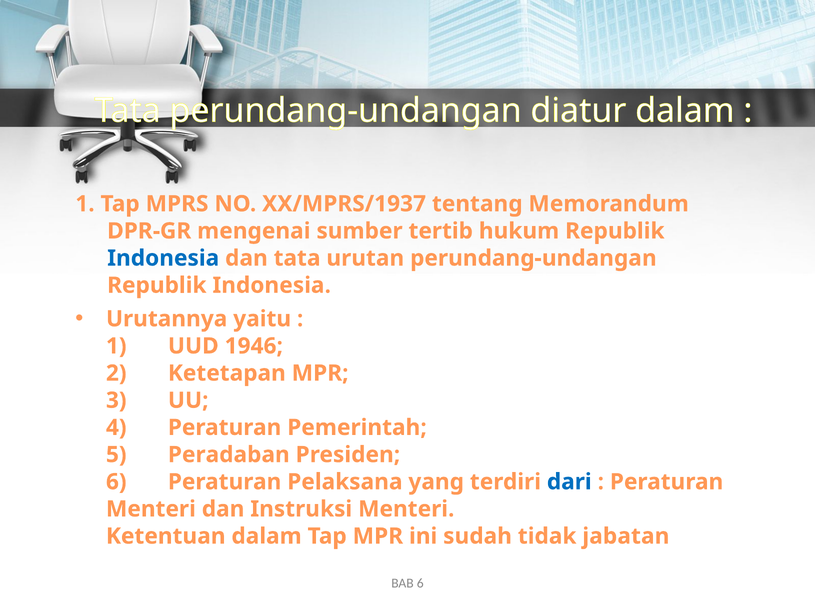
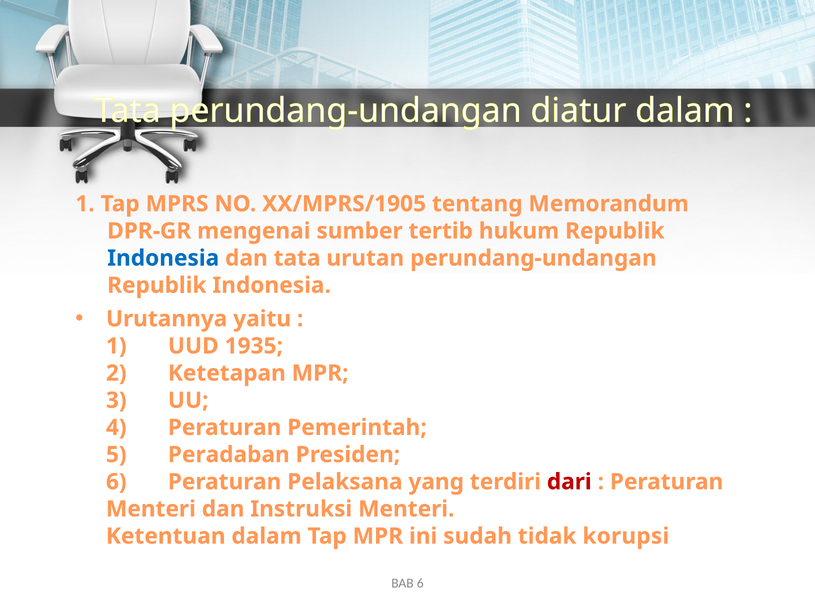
XX/MPRS/1937: XX/MPRS/1937 -> XX/MPRS/1905 (344, 204)
1946: 1946 -> 1935 (254, 346)
dari colour: blue -> red (569, 482)
jabatan: jabatan -> korupsi (626, 536)
